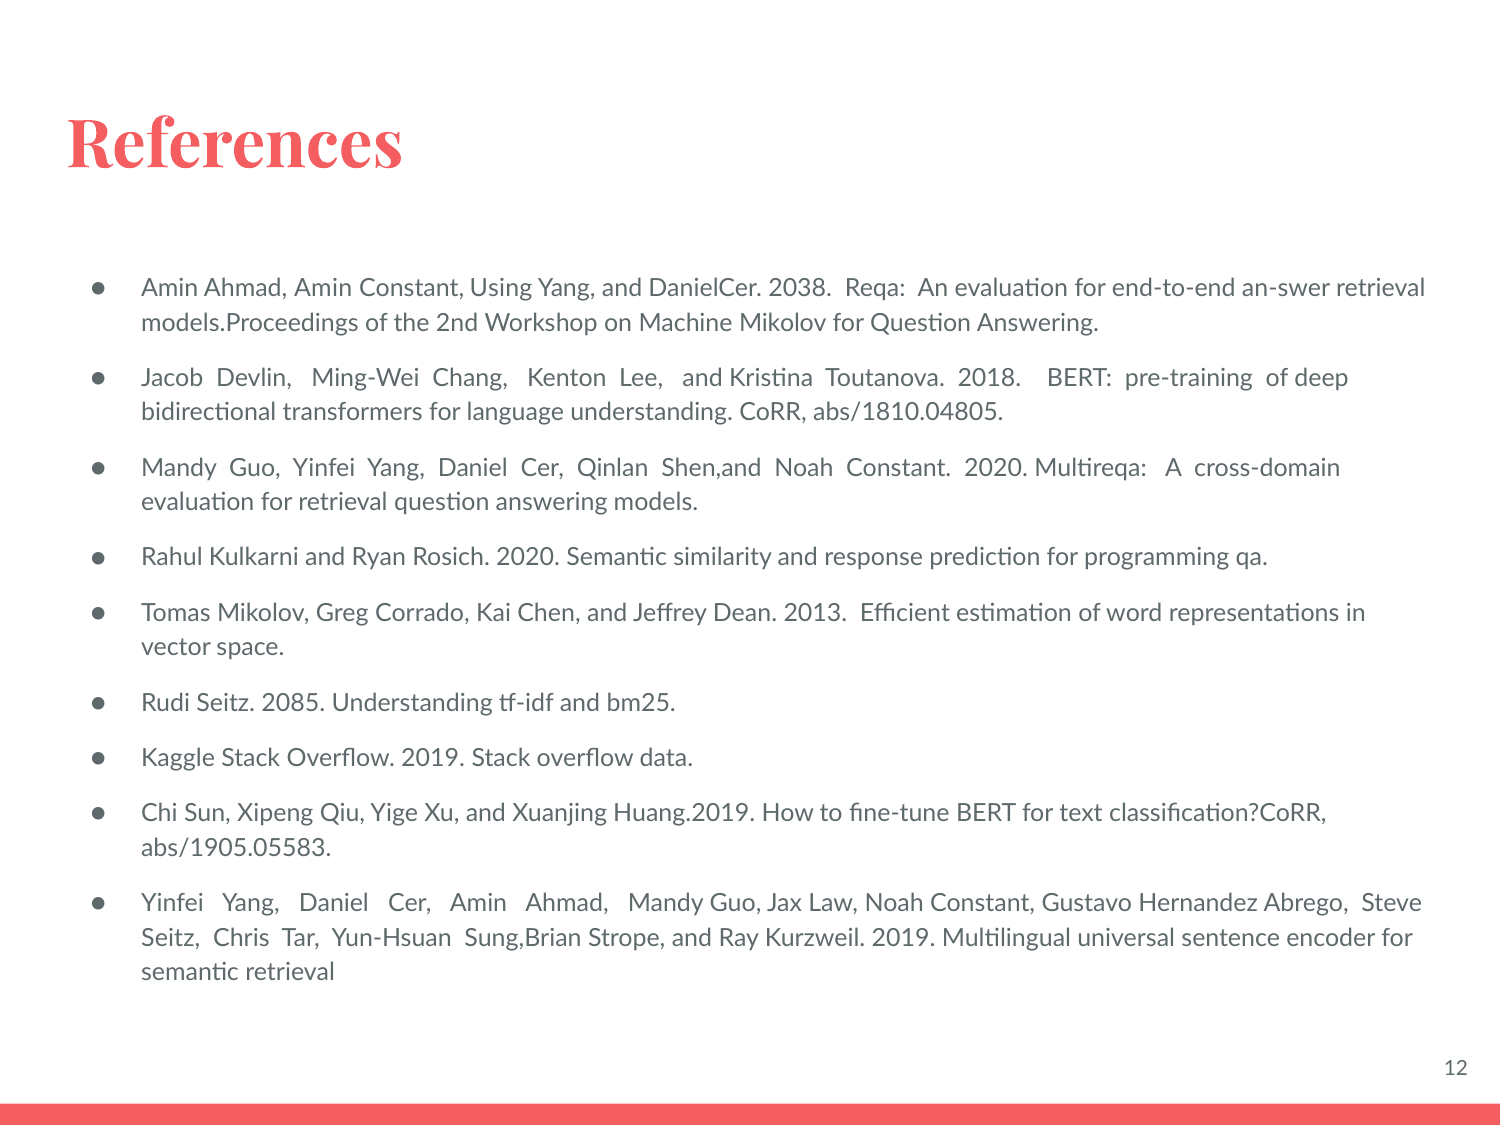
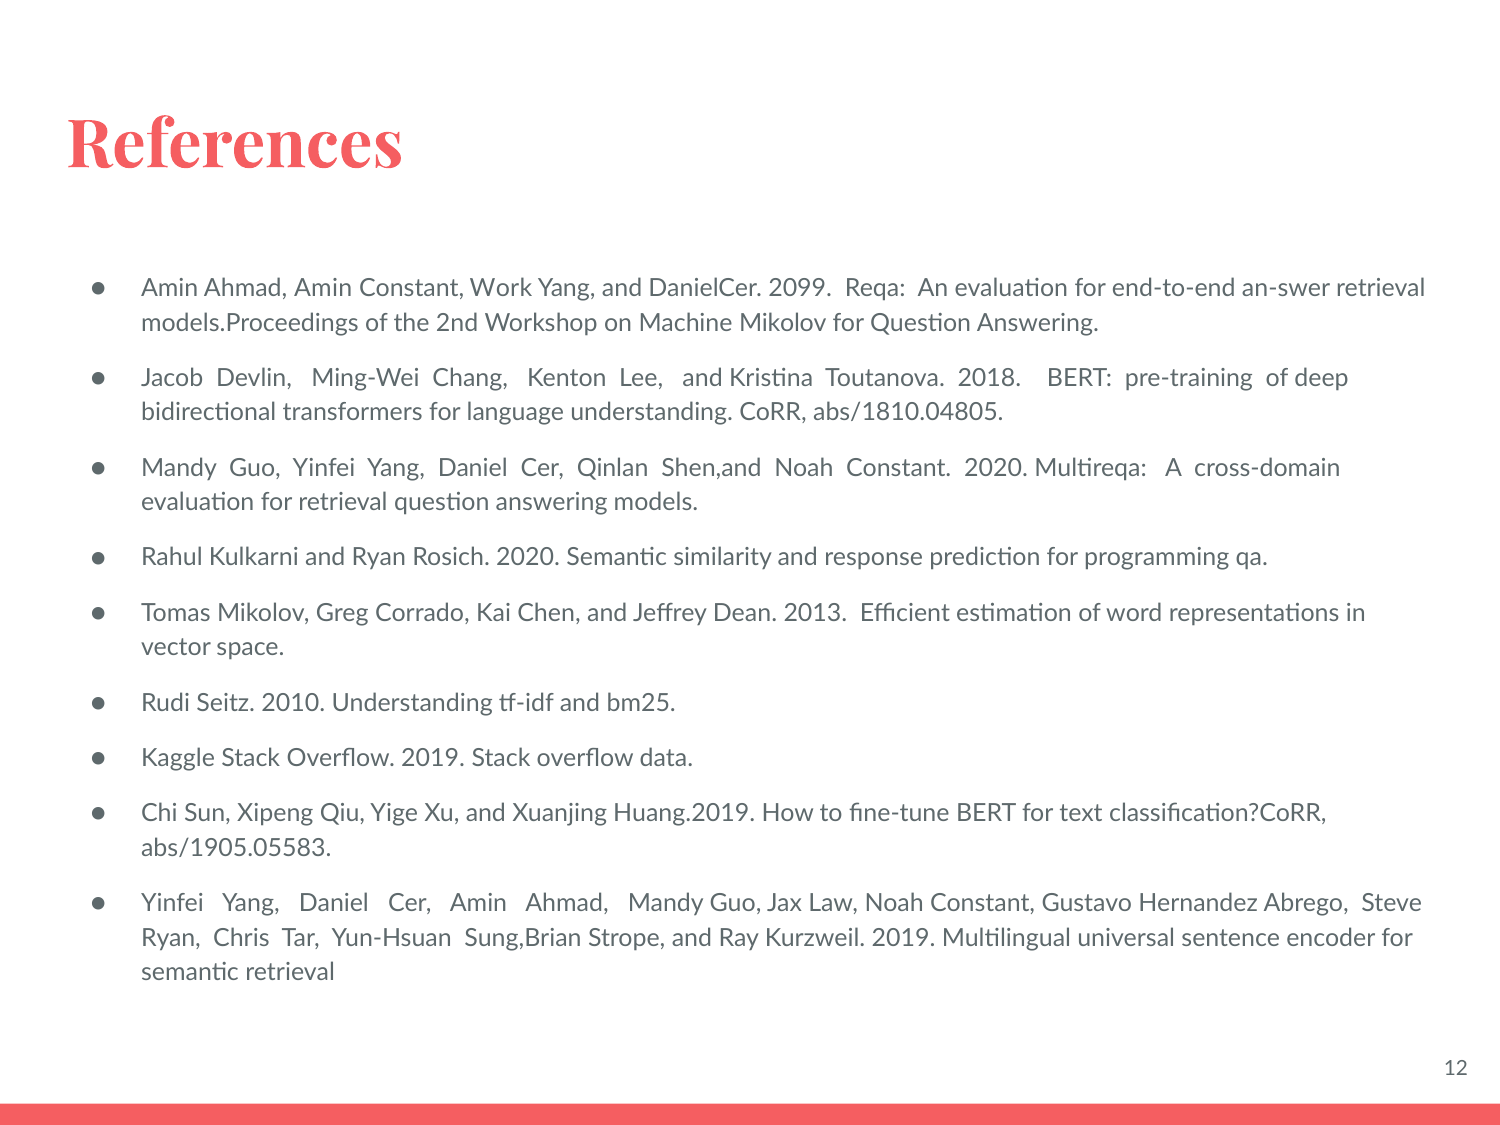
Using: Using -> Work (501, 288)
2038: 2038 -> 2099 (800, 288)
2085: 2085 -> 2010 (293, 703)
Seitz: Seitz -> Ryan (171, 938)
